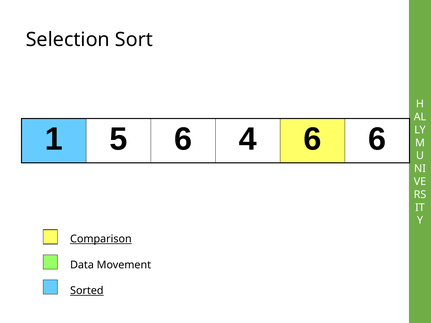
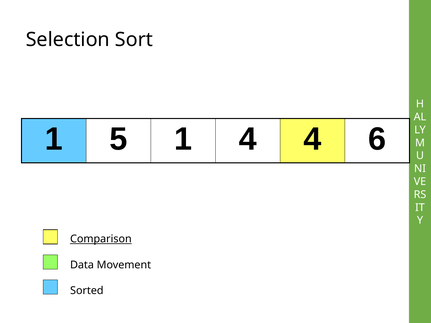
5 6: 6 -> 1 (183, 139)
4 6: 6 -> 4 (312, 139)
Sorted underline: present -> none (87, 291)
